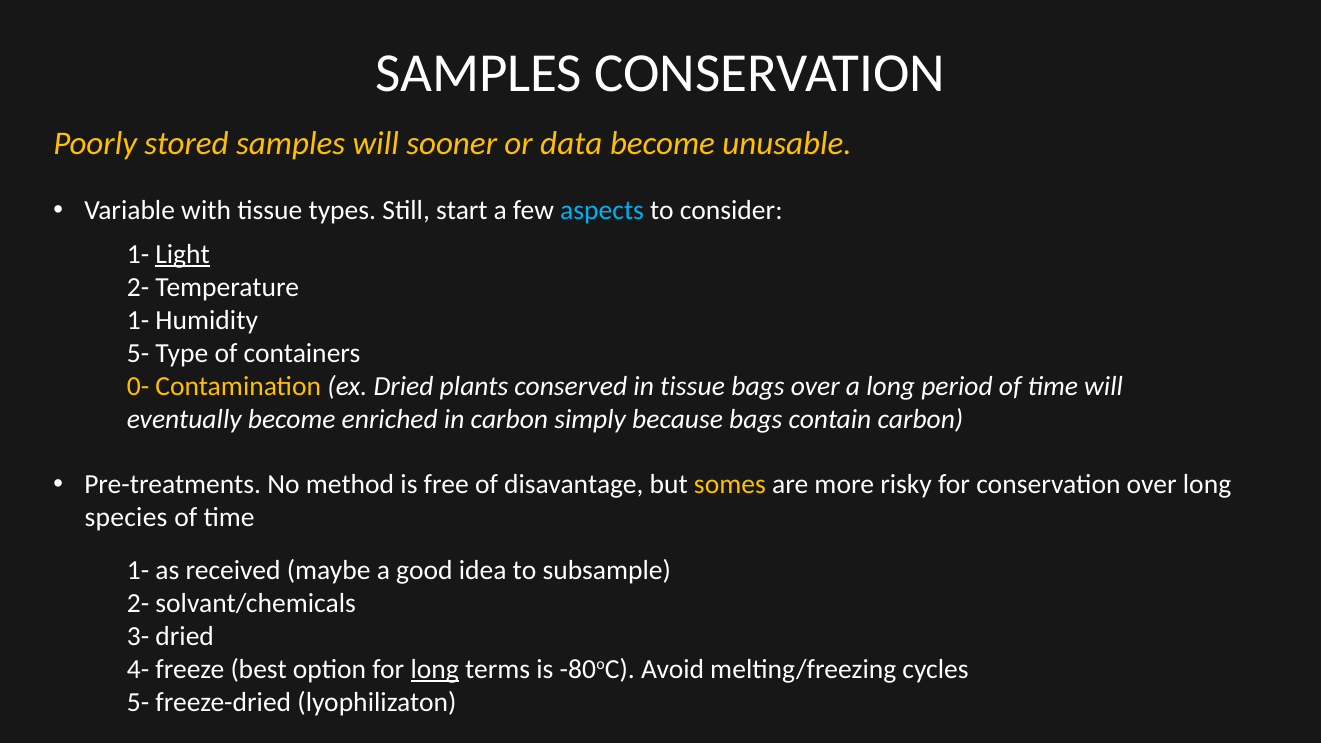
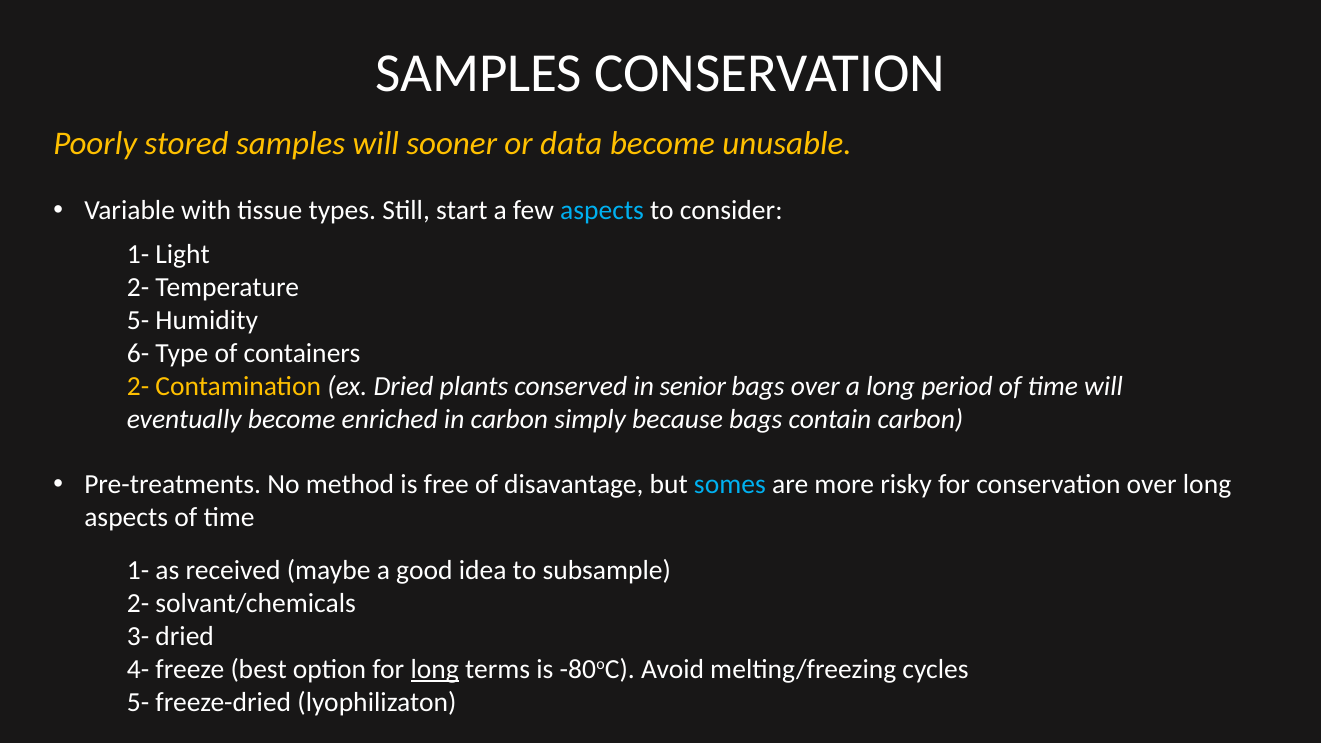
Light underline: present -> none (183, 254)
1-: 1- -> 5- (138, 320)
5-: 5- -> 6- (138, 353)
0-: 0- -> 2- (138, 386)
in tissue: tissue -> senior (693, 386)
somes colour: yellow -> light blue (730, 485)
species: species -> aspects (126, 518)
